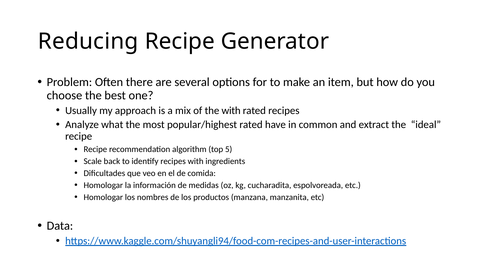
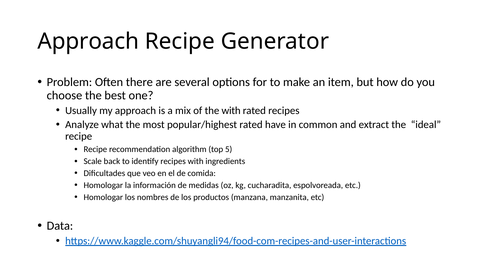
Reducing: Reducing -> Approach (88, 41)
